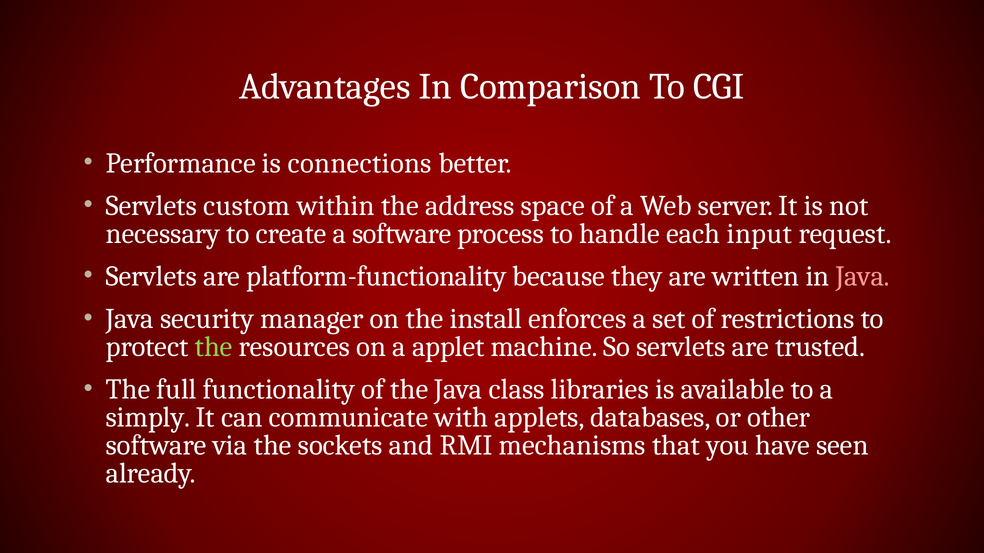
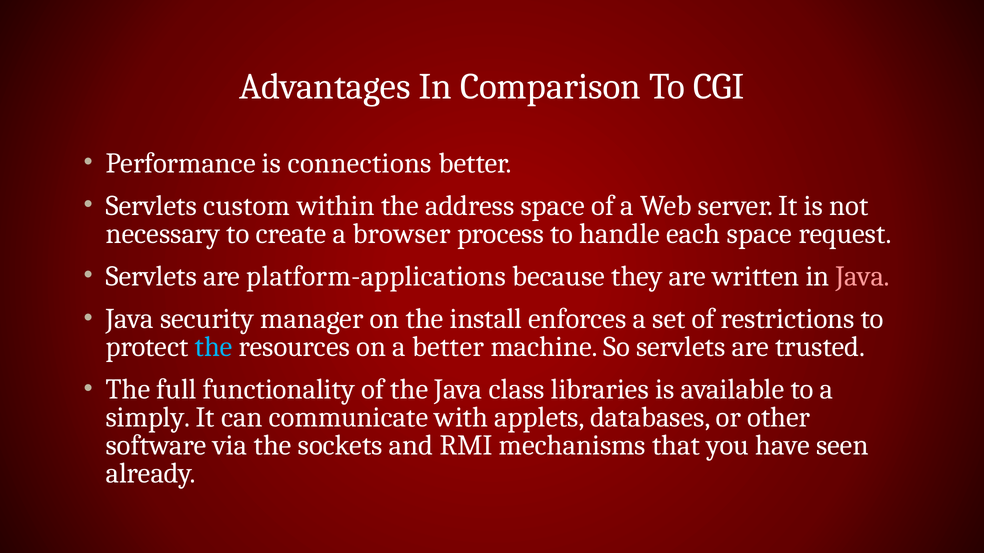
a software: software -> browser (401, 234)
each input: input -> space (759, 234)
platform-functionality: platform-functionality -> platform-applications (376, 277)
the colour: light green -> light blue (214, 347)
a applet: applet -> better (448, 347)
